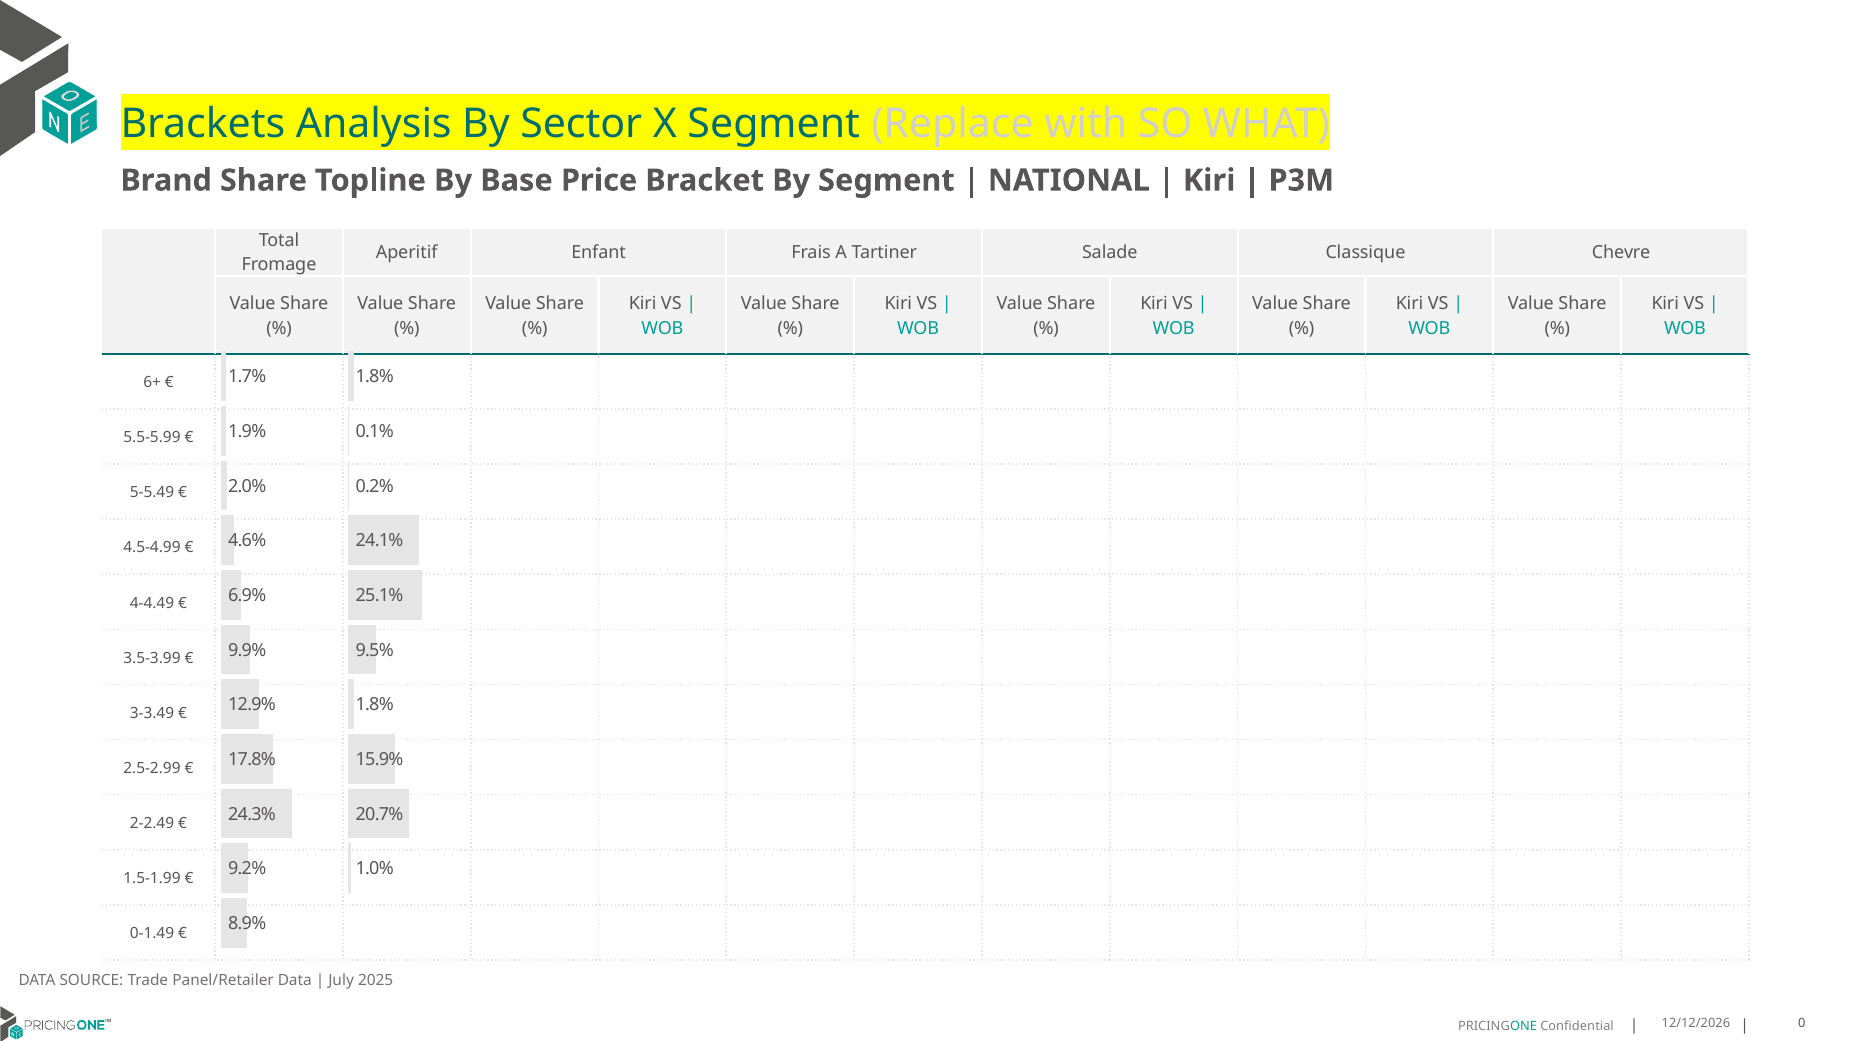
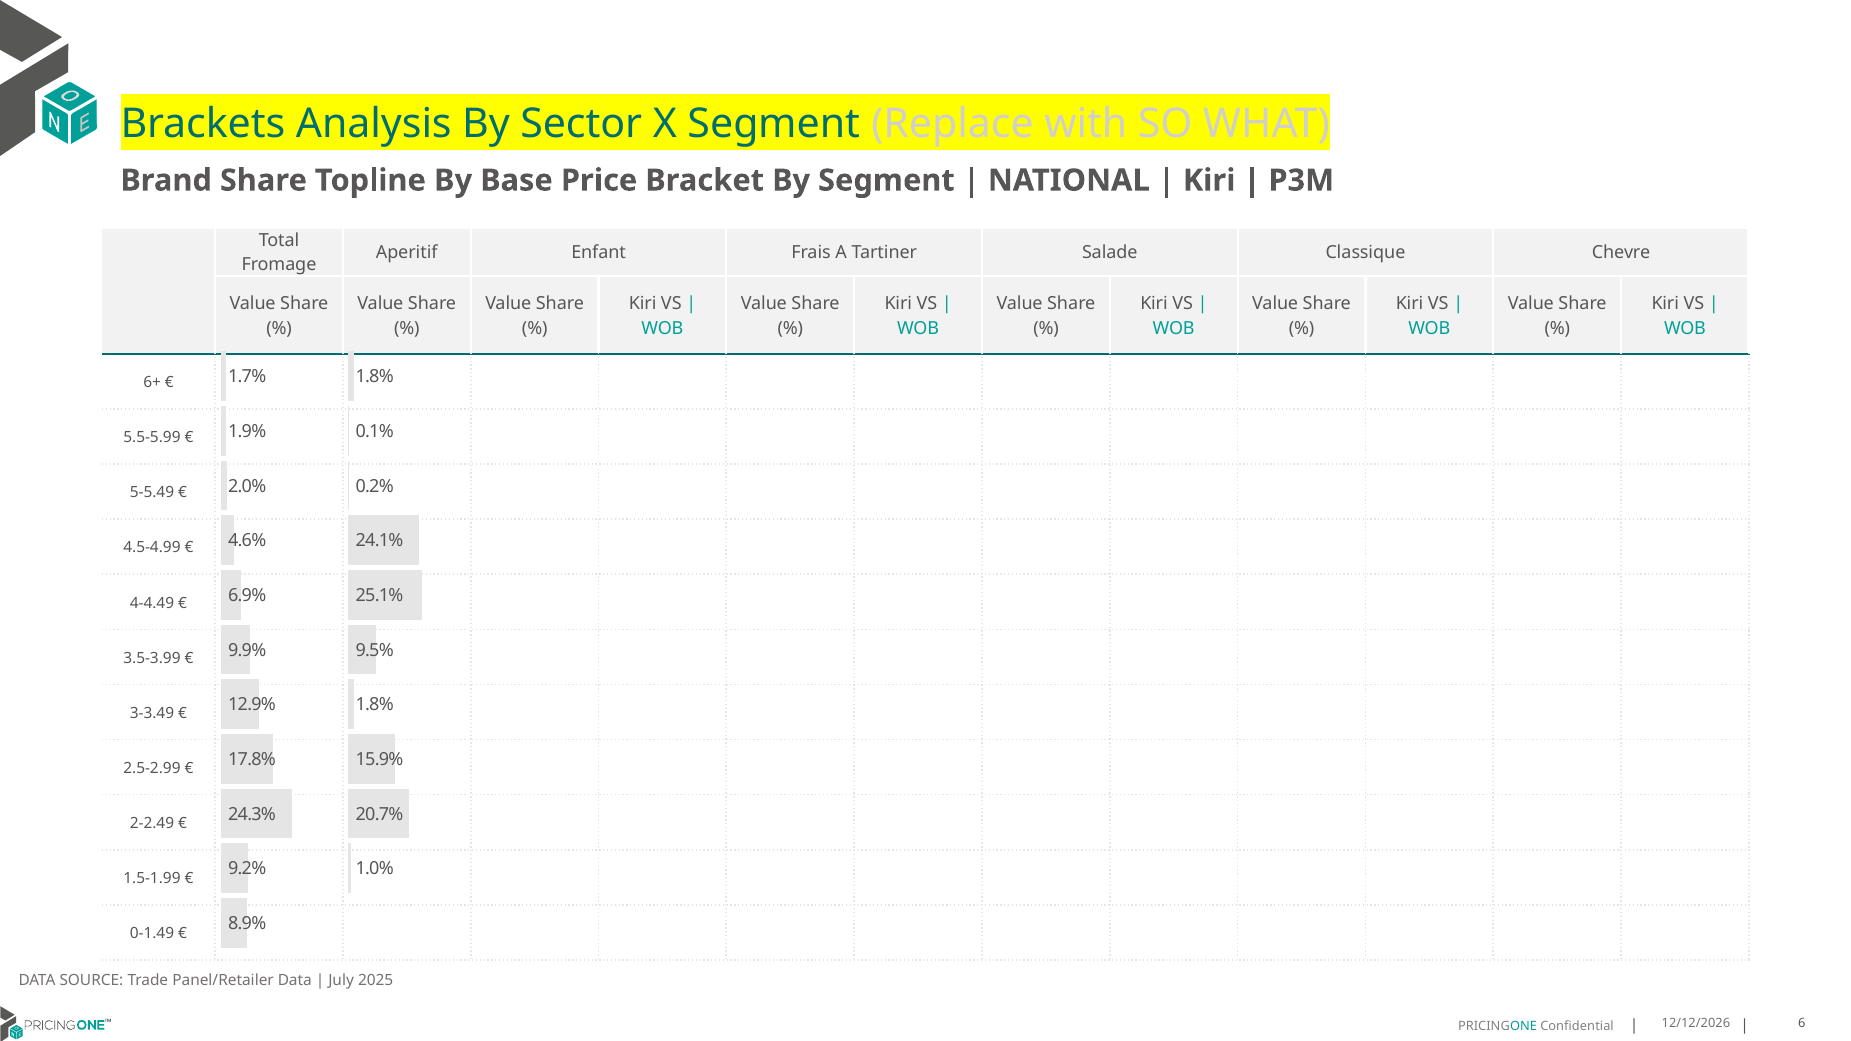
0: 0 -> 6 (1802, 1024)
